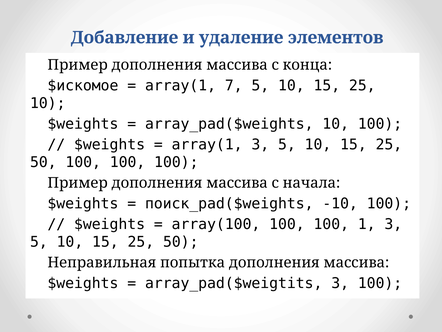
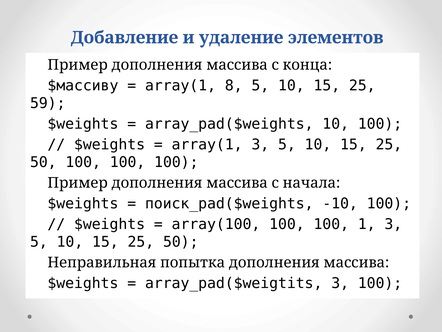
$искомое: $искомое -> $массиву (83, 85)
7: 7 -> 8 (234, 85)
10: 10 -> 59 (48, 103)
